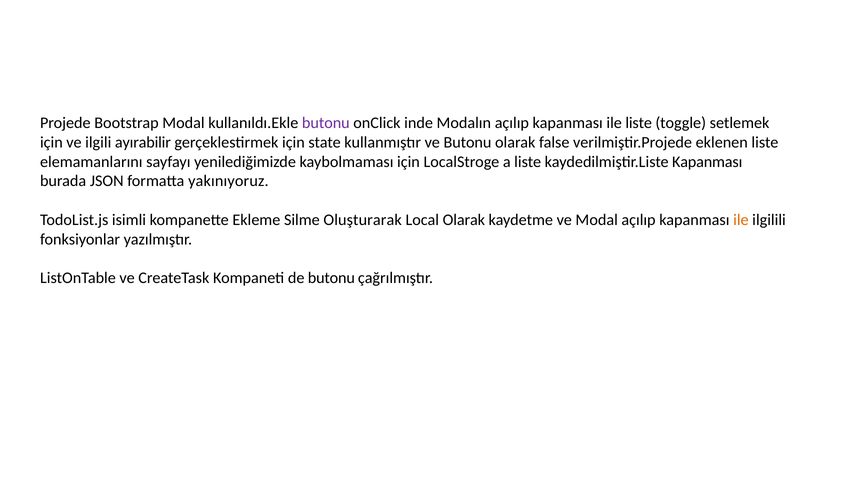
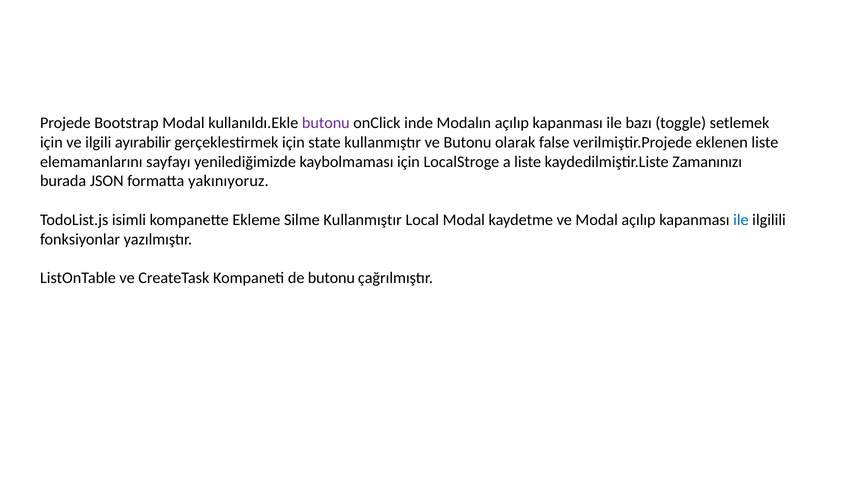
ile liste: liste -> bazı (639, 123)
kaydedilmiştir.Liste Kapanması: Kapanması -> Zamanınızı (707, 162)
Silme Oluşturarak: Oluşturarak -> Kullanmıştır (363, 220)
Local Olarak: Olarak -> Modal (464, 220)
ile colour: orange -> blue (741, 220)
